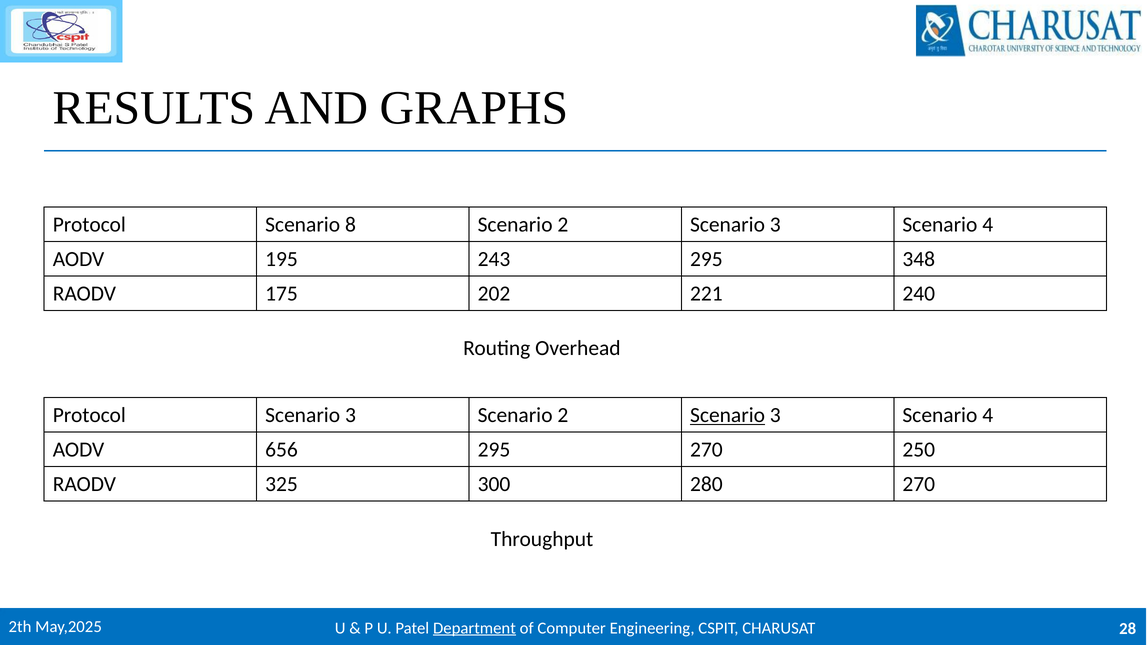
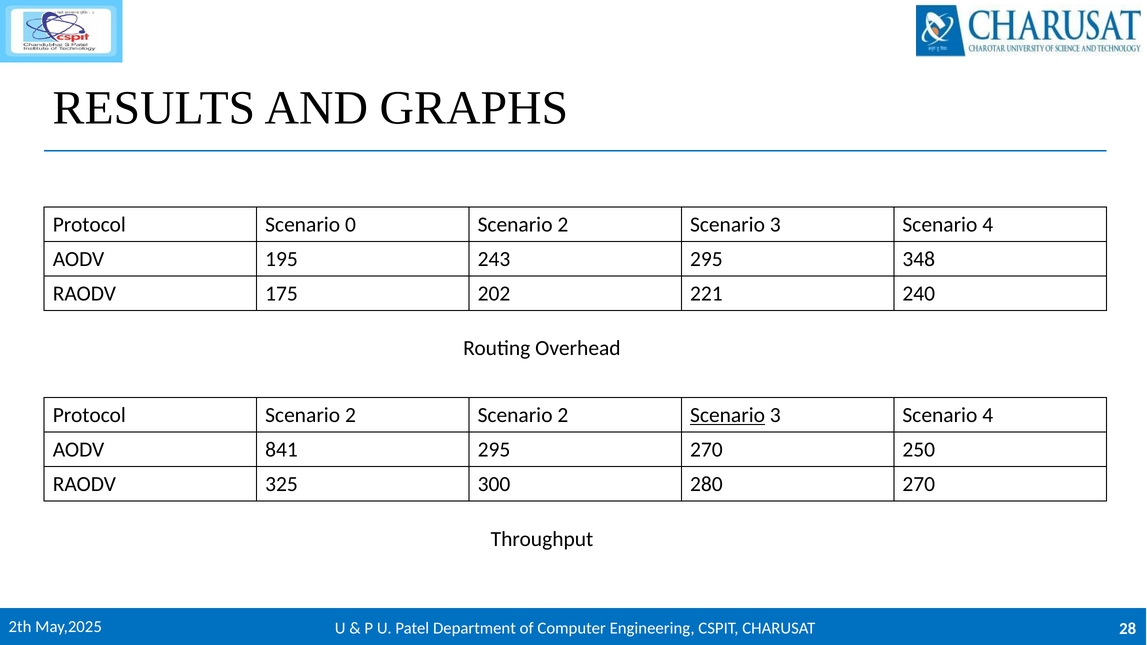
8: 8 -> 0 (350, 225)
Protocol Scenario 3: 3 -> 2 (350, 415)
656: 656 -> 841 (282, 450)
Department underline: present -> none (474, 628)
